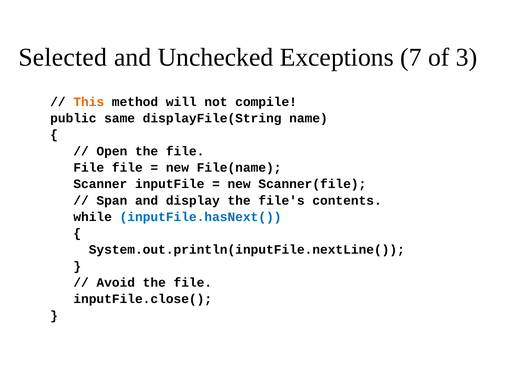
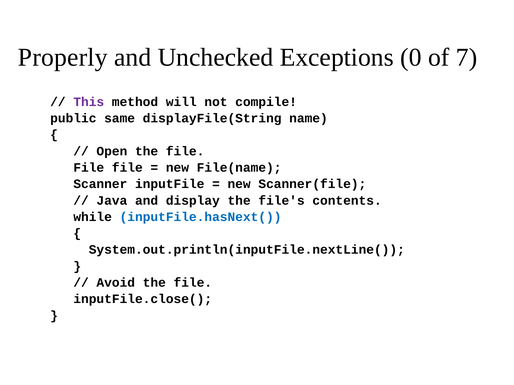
Selected: Selected -> Properly (63, 58)
7: 7 -> 0 (411, 58)
3: 3 -> 7 (467, 58)
This colour: orange -> purple (89, 102)
Span: Span -> Java (112, 201)
